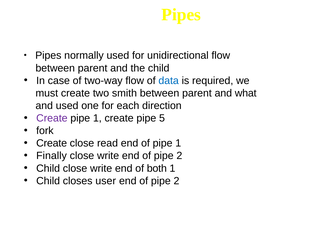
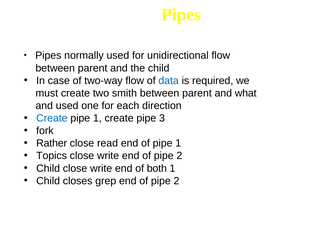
Create colour: purple -> blue (52, 118)
5: 5 -> 3 (162, 118)
Create: Create -> Rather (52, 143)
Finally: Finally -> Topics (52, 156)
user: user -> grep (106, 181)
